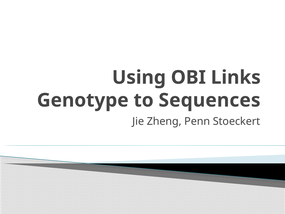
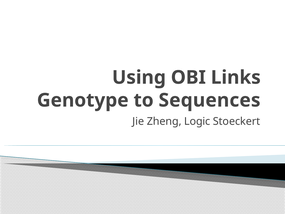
Penn: Penn -> Logic (197, 121)
